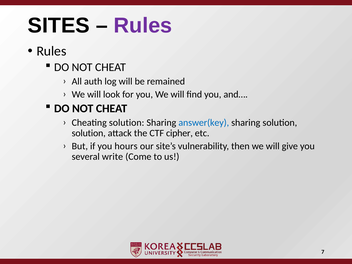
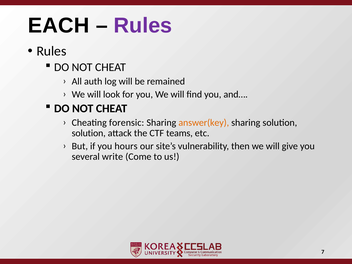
SITES: SITES -> EACH (59, 25)
Cheating solution: solution -> forensic (127, 123)
answer(key colour: blue -> orange (204, 123)
cipher: cipher -> teams (179, 133)
